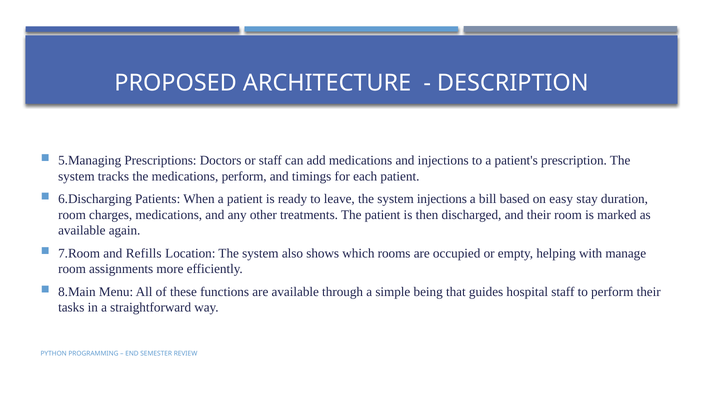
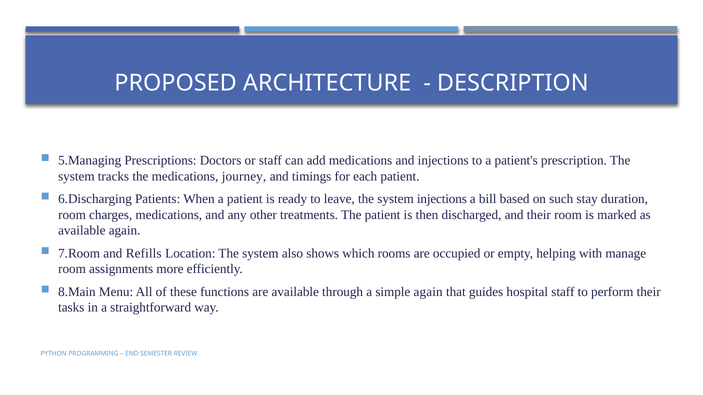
medications perform: perform -> journey (244, 177)
easy: easy -> such (561, 199)
simple being: being -> again (428, 292)
